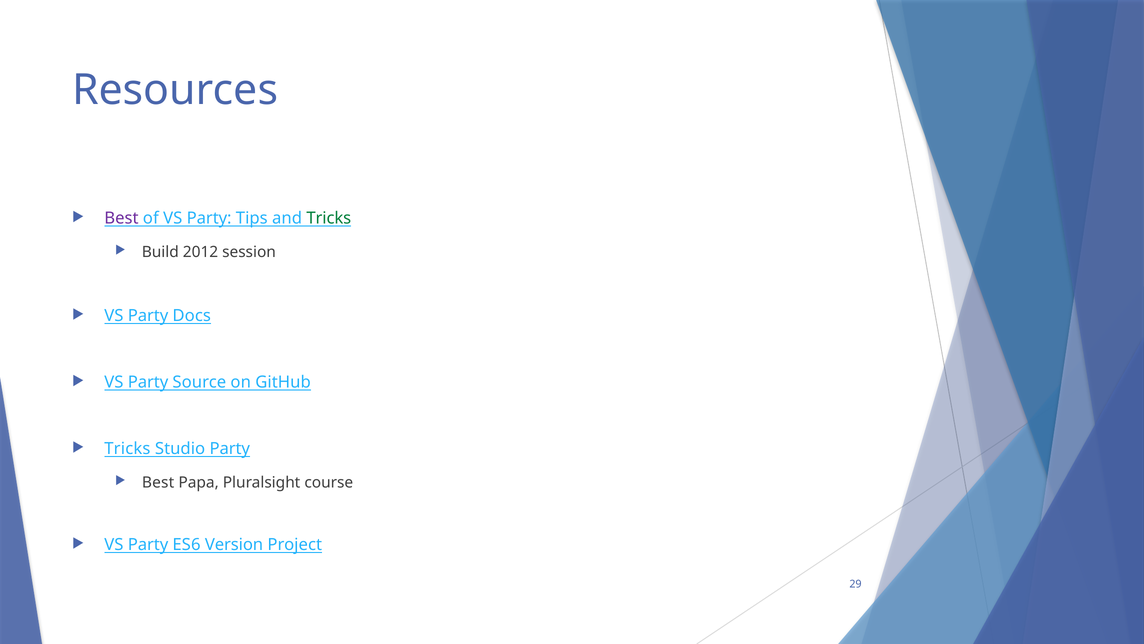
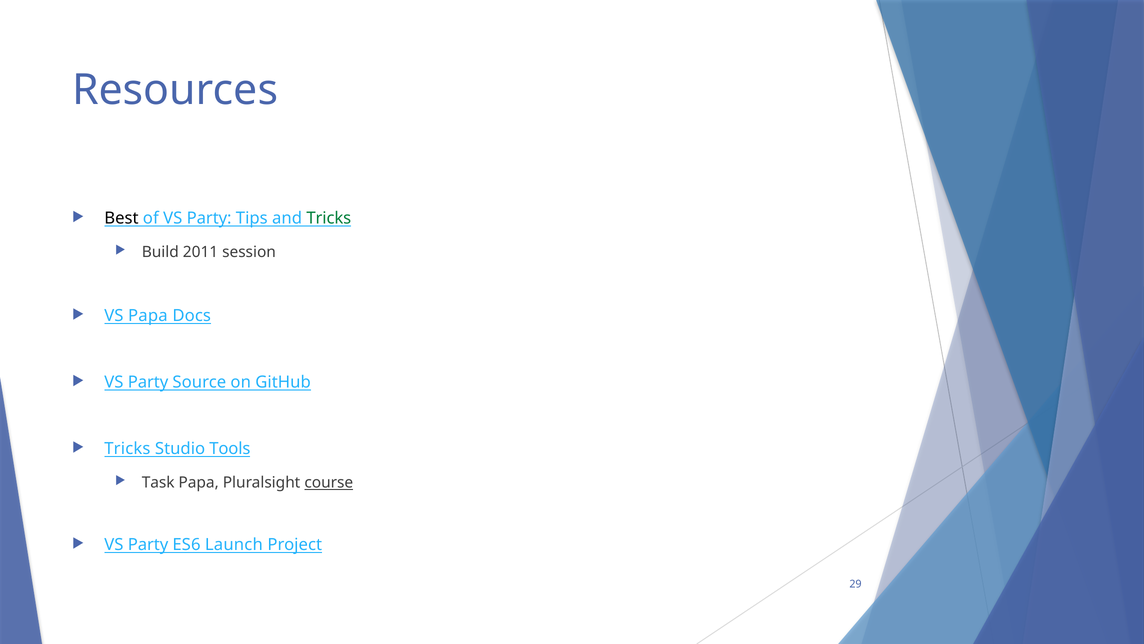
Best colour: purple -> black (121, 218)
2012: 2012 -> 2011 (201, 252)
Party: Party -> Papa (148, 315)
Studio Party: Party -> Tools (230, 449)
Best: Best -> Task (158, 482)
course underline: none -> present (329, 482)
Version: Version -> Launch (234, 544)
